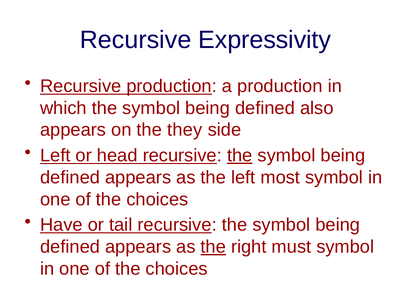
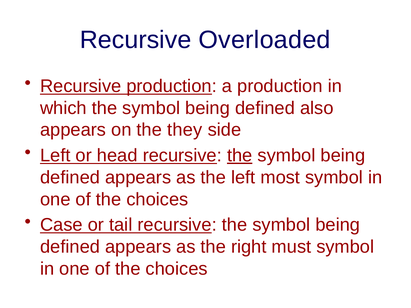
Expressivity: Expressivity -> Overloaded (264, 40)
Have: Have -> Case (61, 225)
the underline: present -> none (213, 247)
